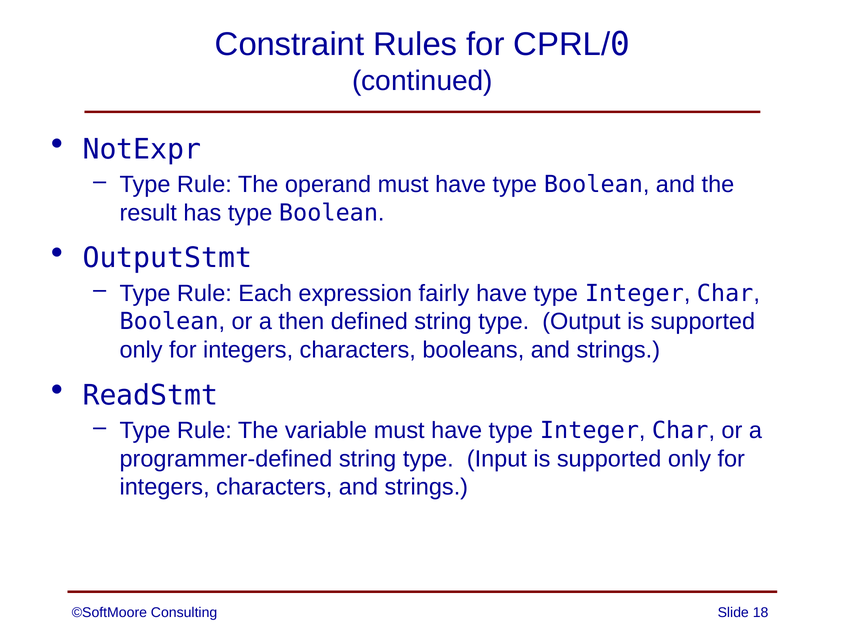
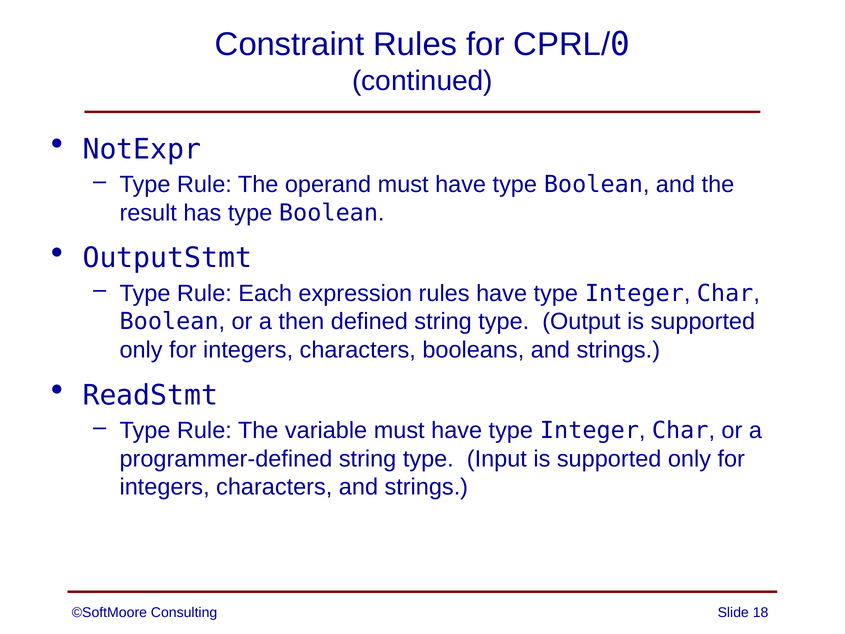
expression fairly: fairly -> rules (444, 293)
